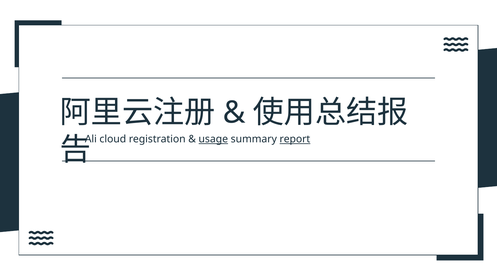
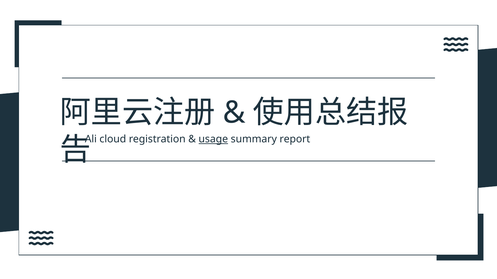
report underline: present -> none (295, 139)
